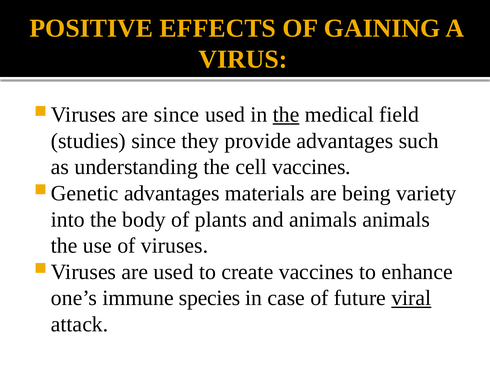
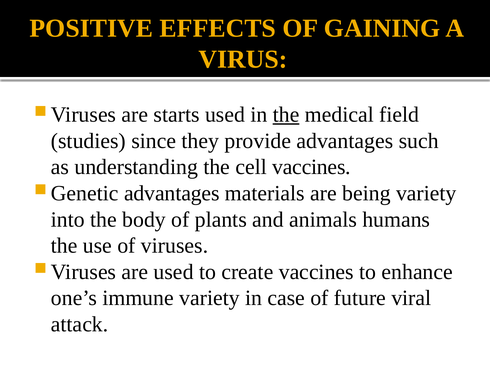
are since: since -> starts (177, 115)
animals animals: animals -> humans (396, 219)
immune species: species -> variety (209, 298)
viral underline: present -> none (411, 298)
